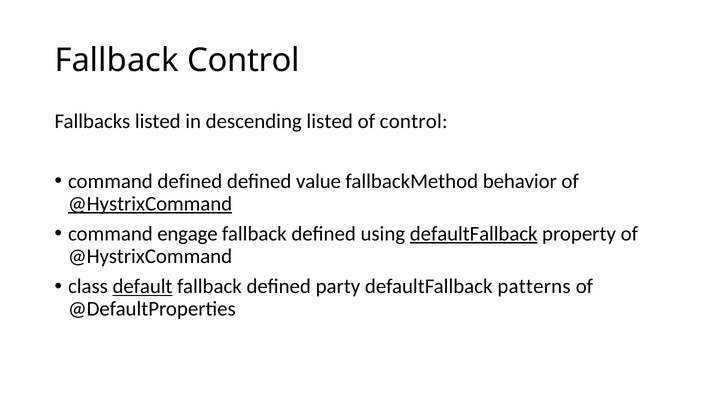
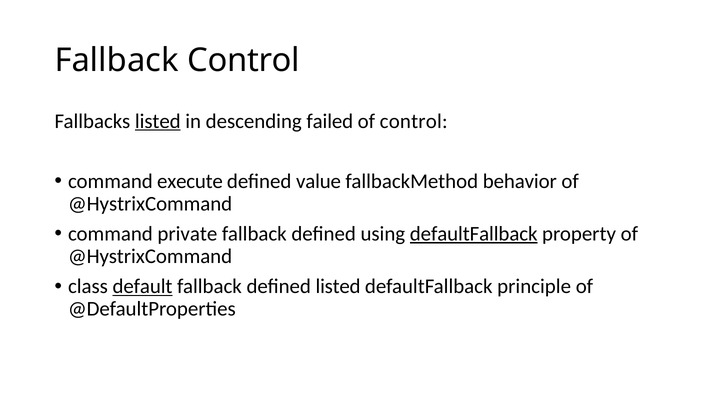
listed underline: none -> present (158, 121)
descending listed: listed -> failed (330, 121)
command defined: defined -> execute (190, 181)
@HystrixCommand underline: present -> none (150, 204)
engage: engage -> private (187, 234)
defined party: party -> listed (338, 286)
patterns: patterns -> principle (534, 286)
